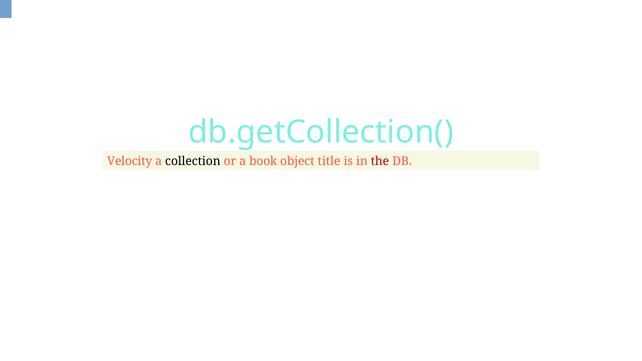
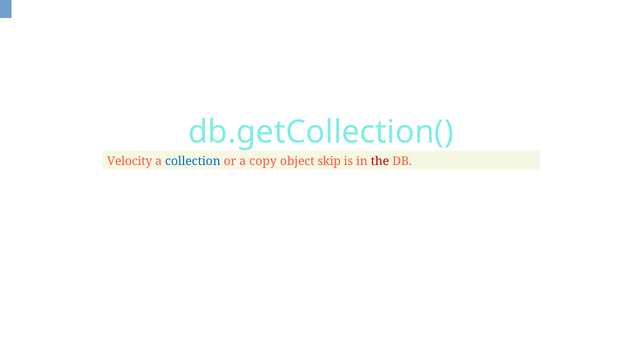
collection colour: black -> blue (193, 161)
book: book -> copy (263, 161)
title: title -> skip (329, 161)
